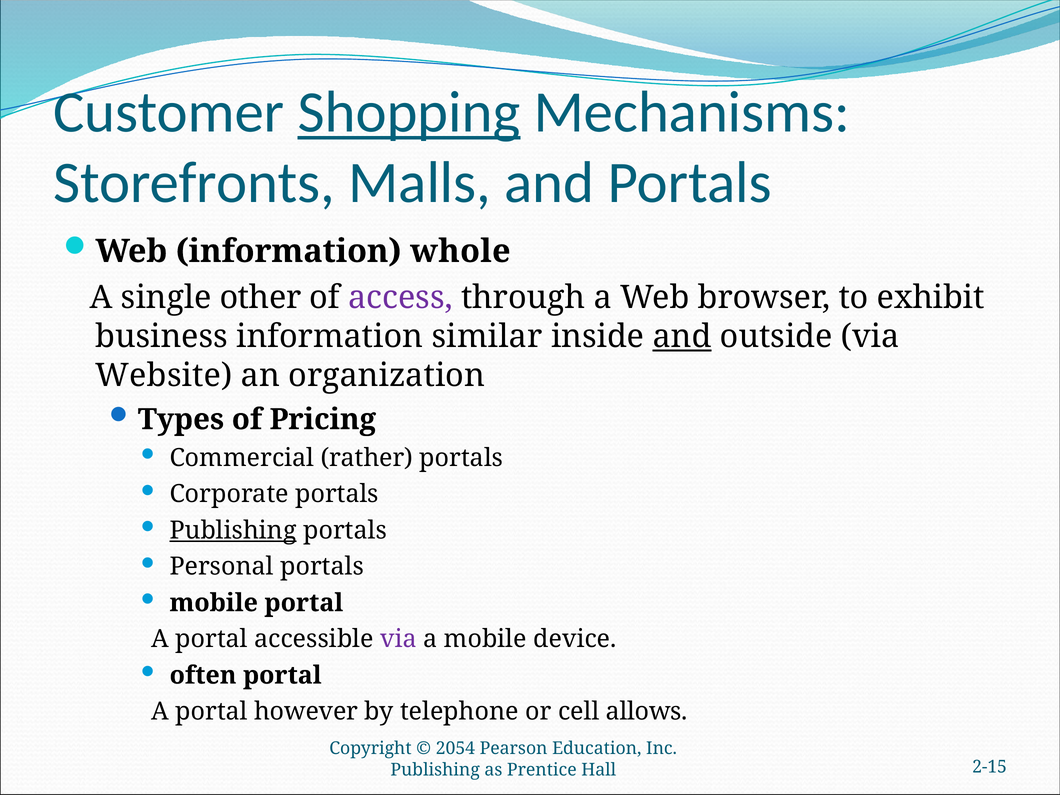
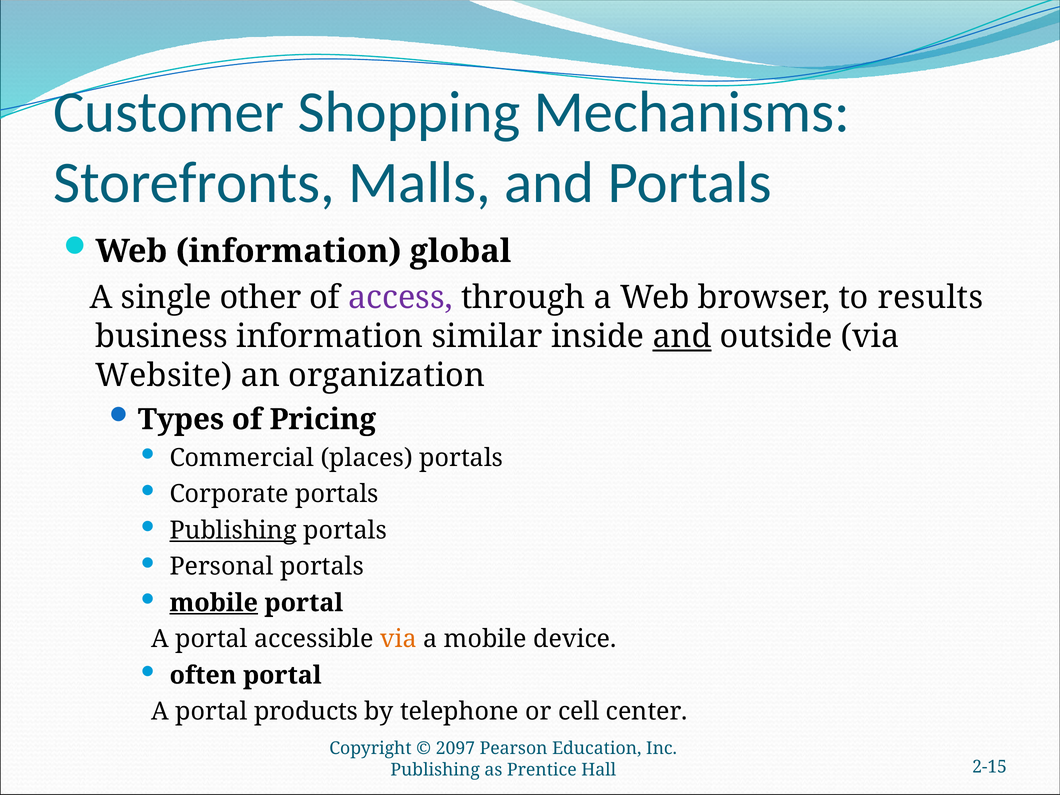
Shopping underline: present -> none (409, 112)
whole: whole -> global (461, 251)
exhibit: exhibit -> results (930, 298)
rather: rather -> places (367, 458)
mobile underline: none -> present (214, 603)
via colour: purple -> orange (398, 639)
however: however -> products (306, 712)
allows: allows -> center (647, 712)
2054: 2054 -> 2097 (455, 749)
